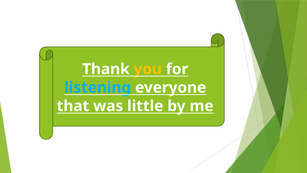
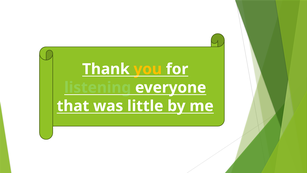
listening colour: light blue -> light green (98, 87)
